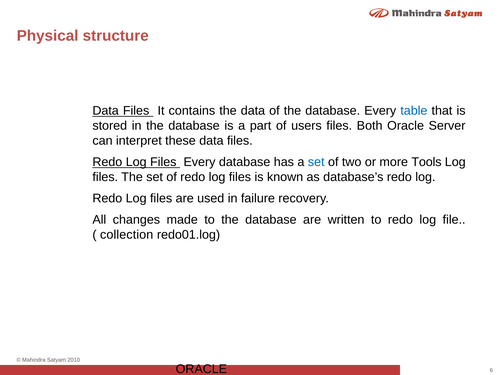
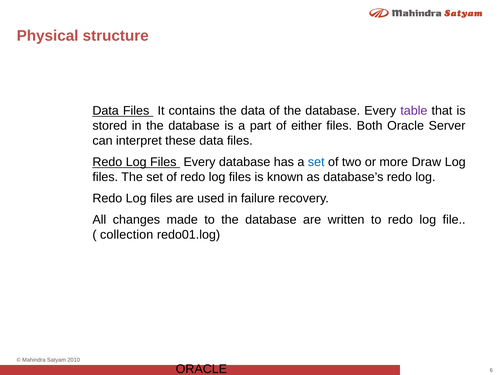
table colour: blue -> purple (414, 111)
users: users -> either (307, 126)
Tools: Tools -> Draw (426, 162)
